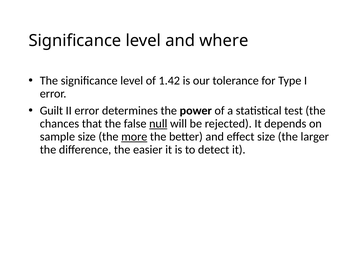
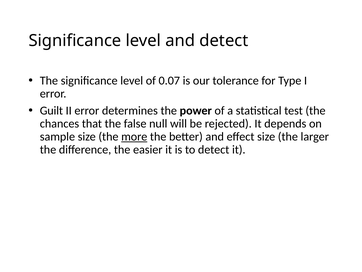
and where: where -> detect (224, 41)
1.42: 1.42 -> 0.07 (169, 81)
null underline: present -> none (158, 123)
